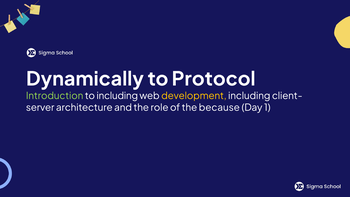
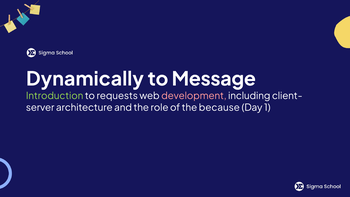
Protocol: Protocol -> Message (214, 79)
to including: including -> requests (117, 96)
development colour: yellow -> pink (194, 96)
